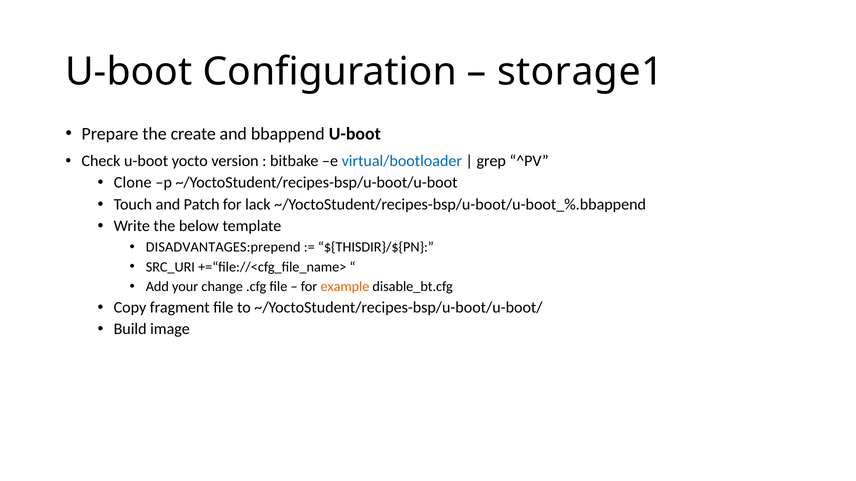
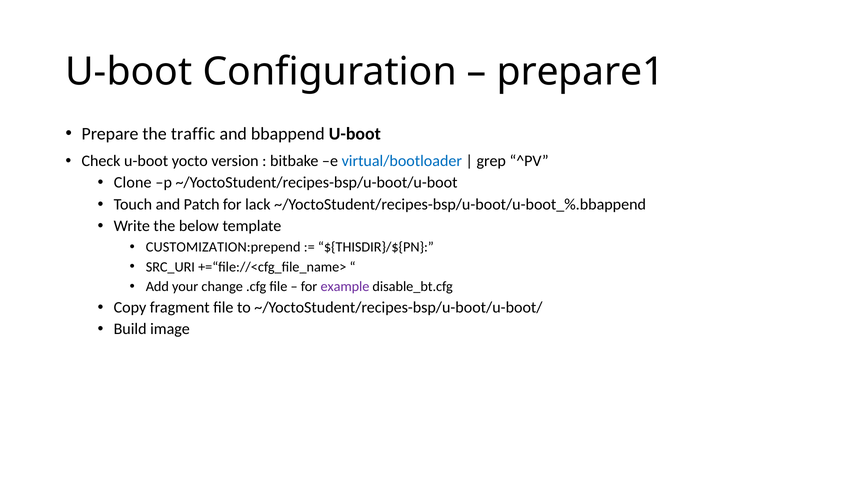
storage1: storage1 -> prepare1 (581, 72)
create: create -> traffic (193, 134)
DISADVANTAGES:prepend: DISADVANTAGES:prepend -> CUSTOMIZATION:prepend (223, 247)
example colour: orange -> purple (345, 287)
